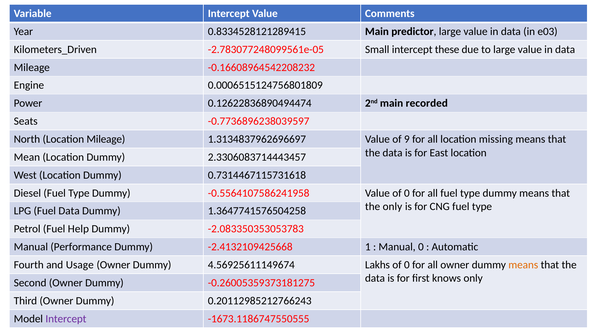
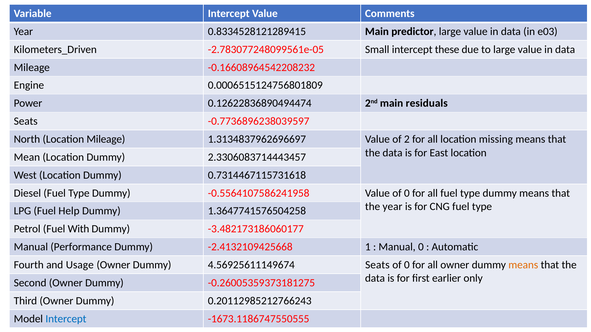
recorded: recorded -> residuals (427, 103)
9: 9 -> 2 (407, 139)
the only: only -> year (392, 207)
Fuel Data: Data -> Help (69, 211)
Help: Help -> With (78, 229)
-2.083350353053783: -2.083350353053783 -> -3.482173186060177 (256, 229)
4.56925611149674 Lakhs: Lakhs -> Seats (377, 265)
knows: knows -> earlier (447, 279)
Intercept colour: purple -> blue (66, 319)
